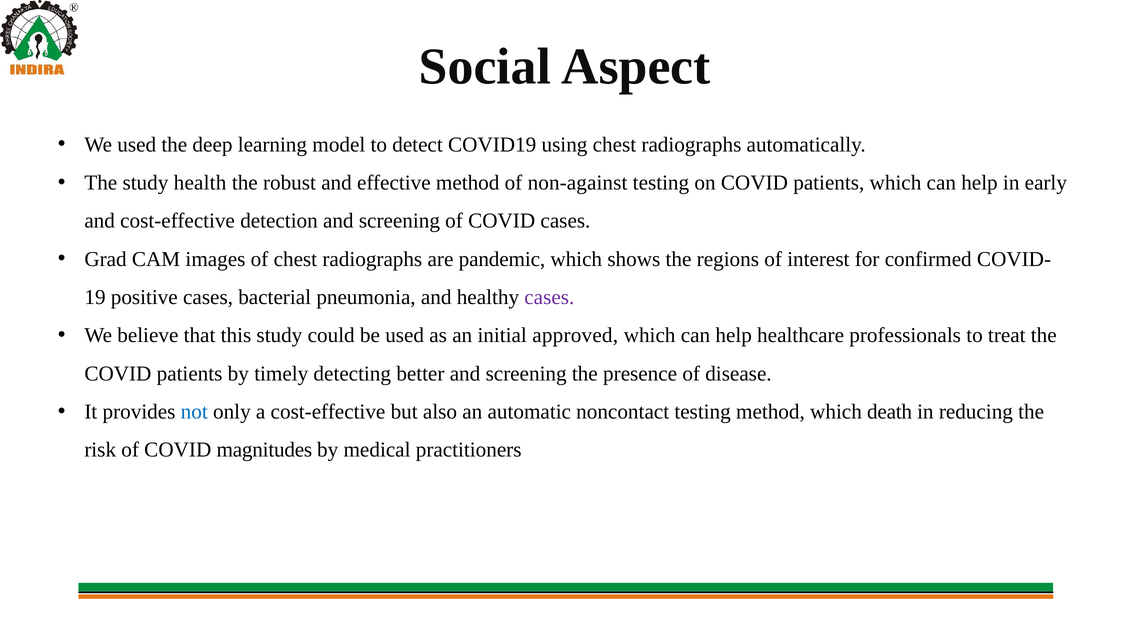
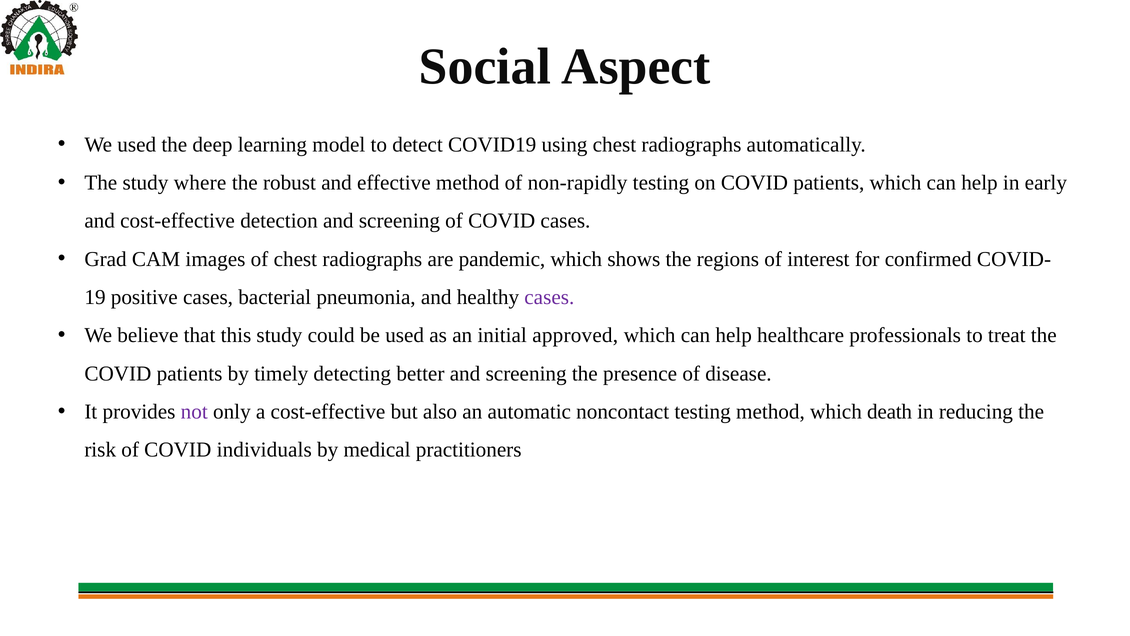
health: health -> where (200, 183)
non-against: non-against -> non-rapidly (578, 183)
not colour: blue -> purple (194, 411)
magnitudes: magnitudes -> individuals (264, 450)
